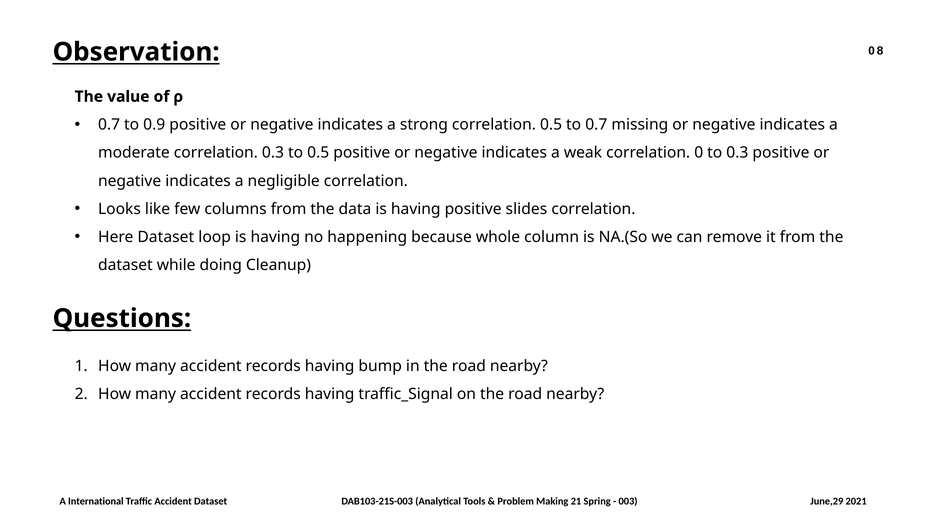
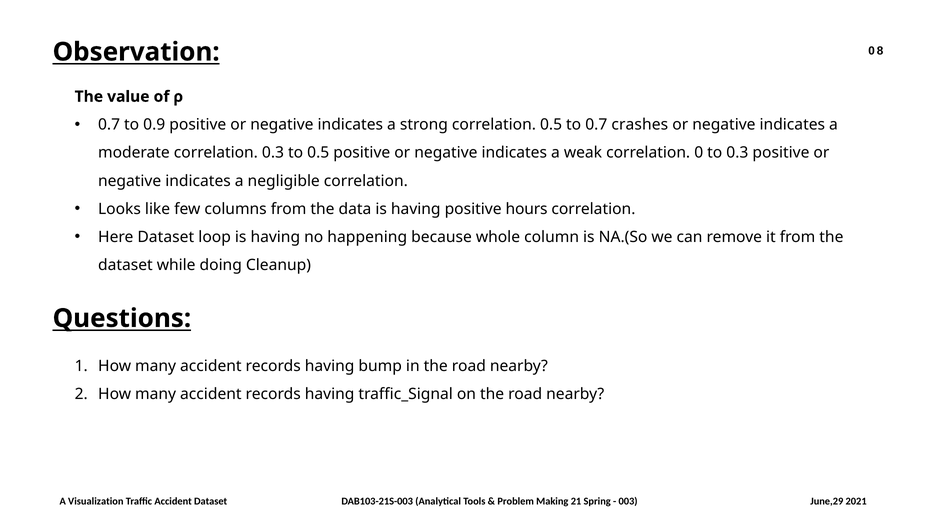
missing: missing -> crashes (640, 125)
slides: slides -> hours (527, 209)
International: International -> Visualization (96, 501)
